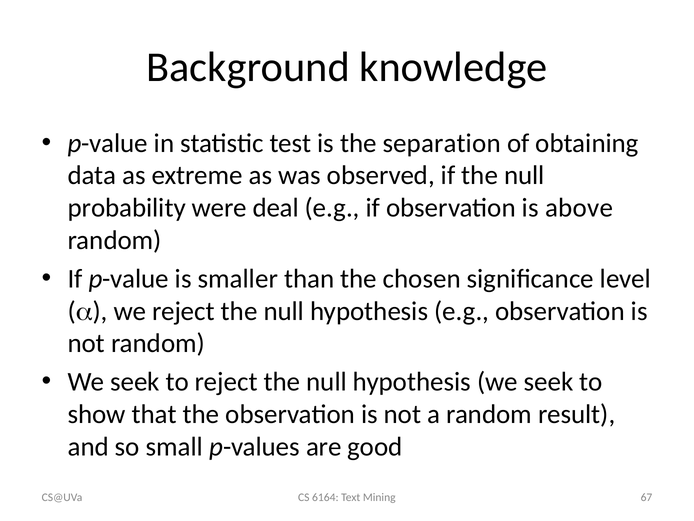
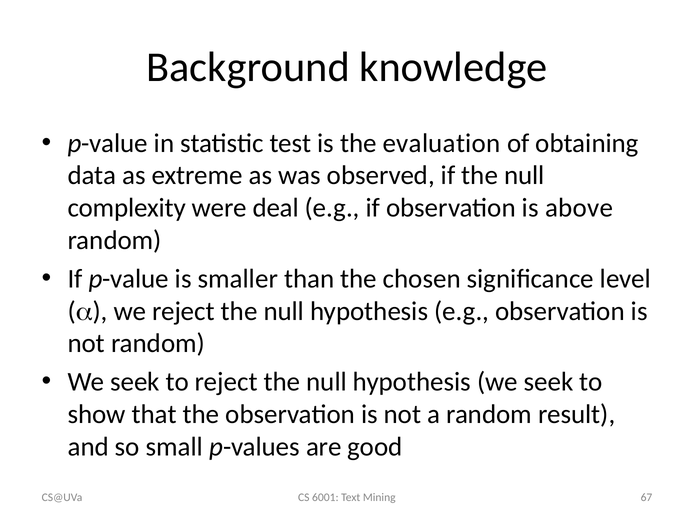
separation: separation -> evaluation (442, 143)
probability: probability -> complexity (127, 208)
6164: 6164 -> 6001 (325, 497)
